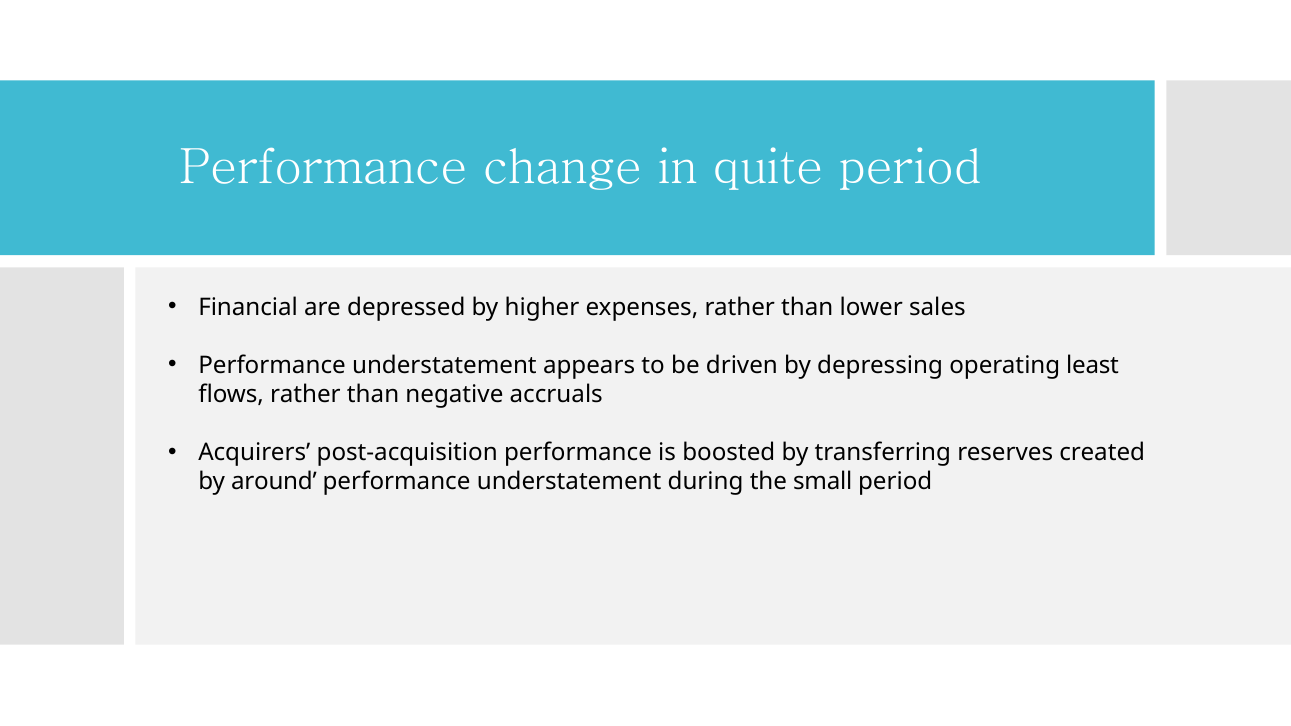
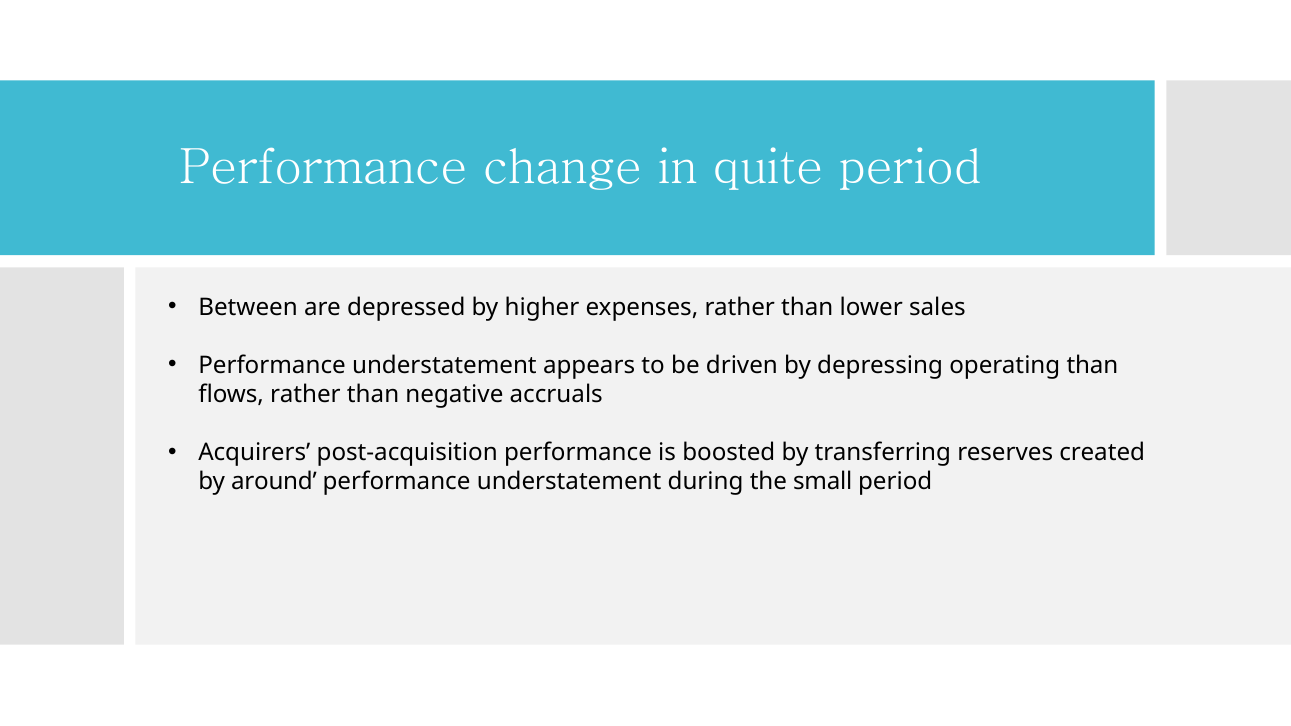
Financial: Financial -> Between (248, 307)
operating least: least -> than (1092, 365)
